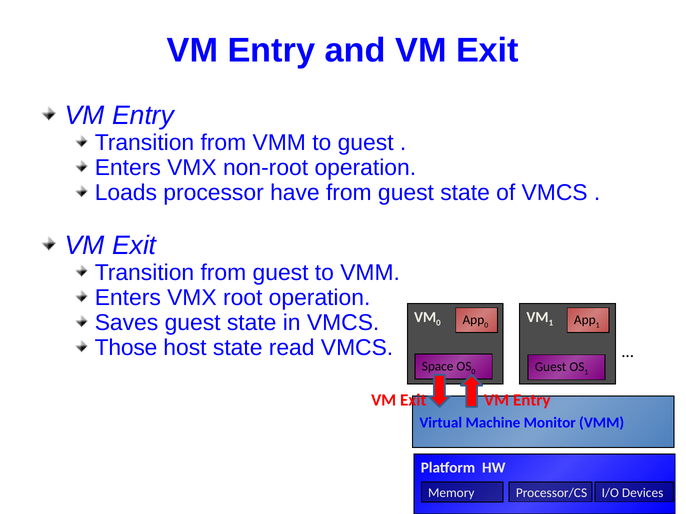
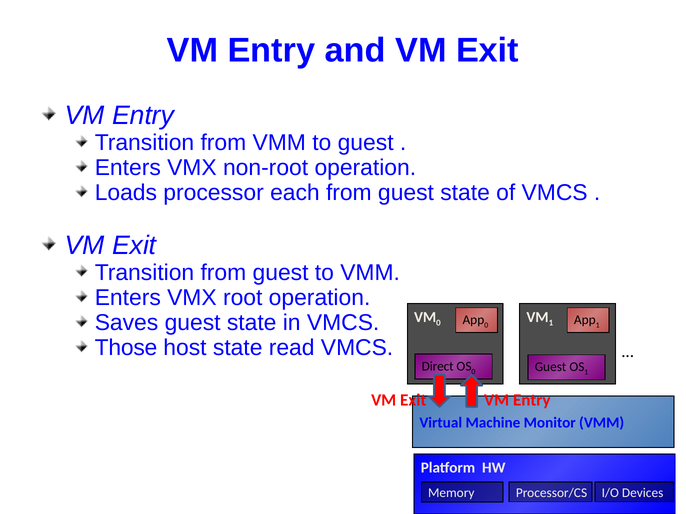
have: have -> each (295, 193)
Space: Space -> Direct (438, 367)
